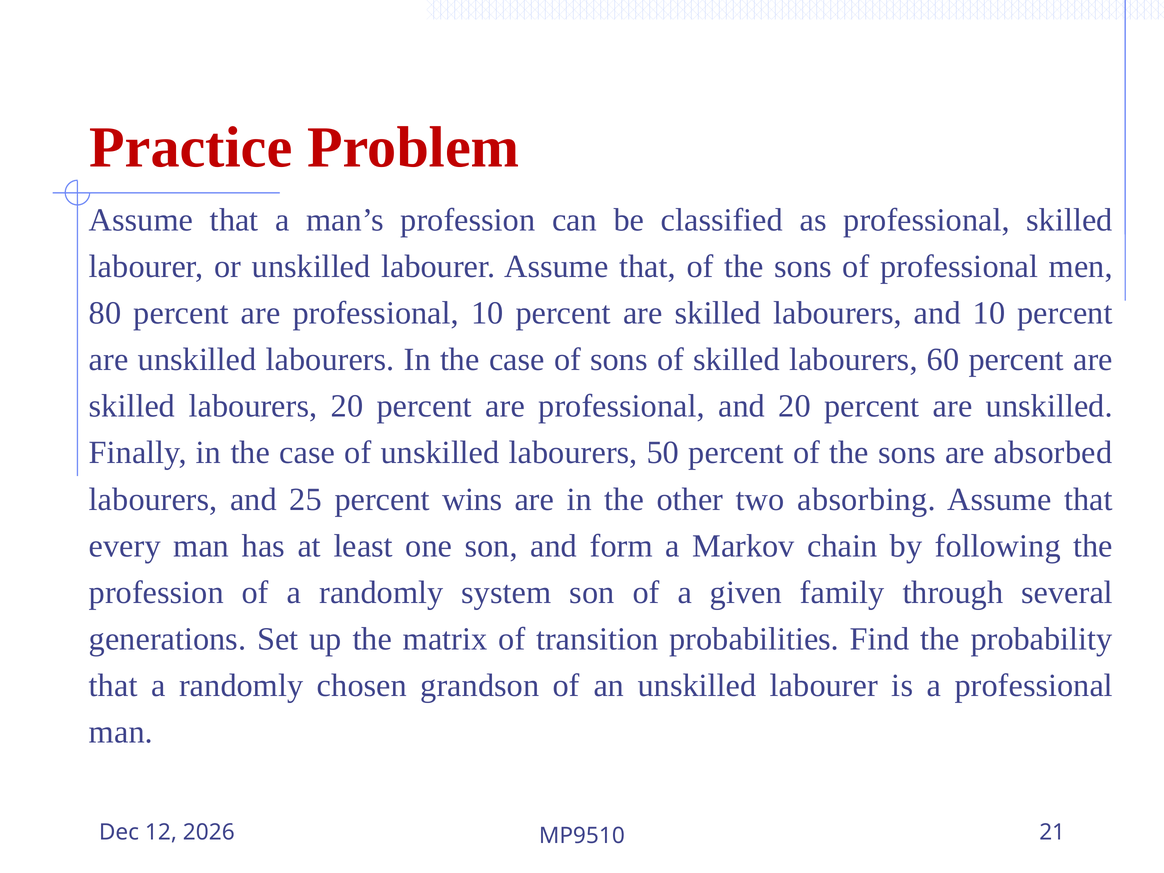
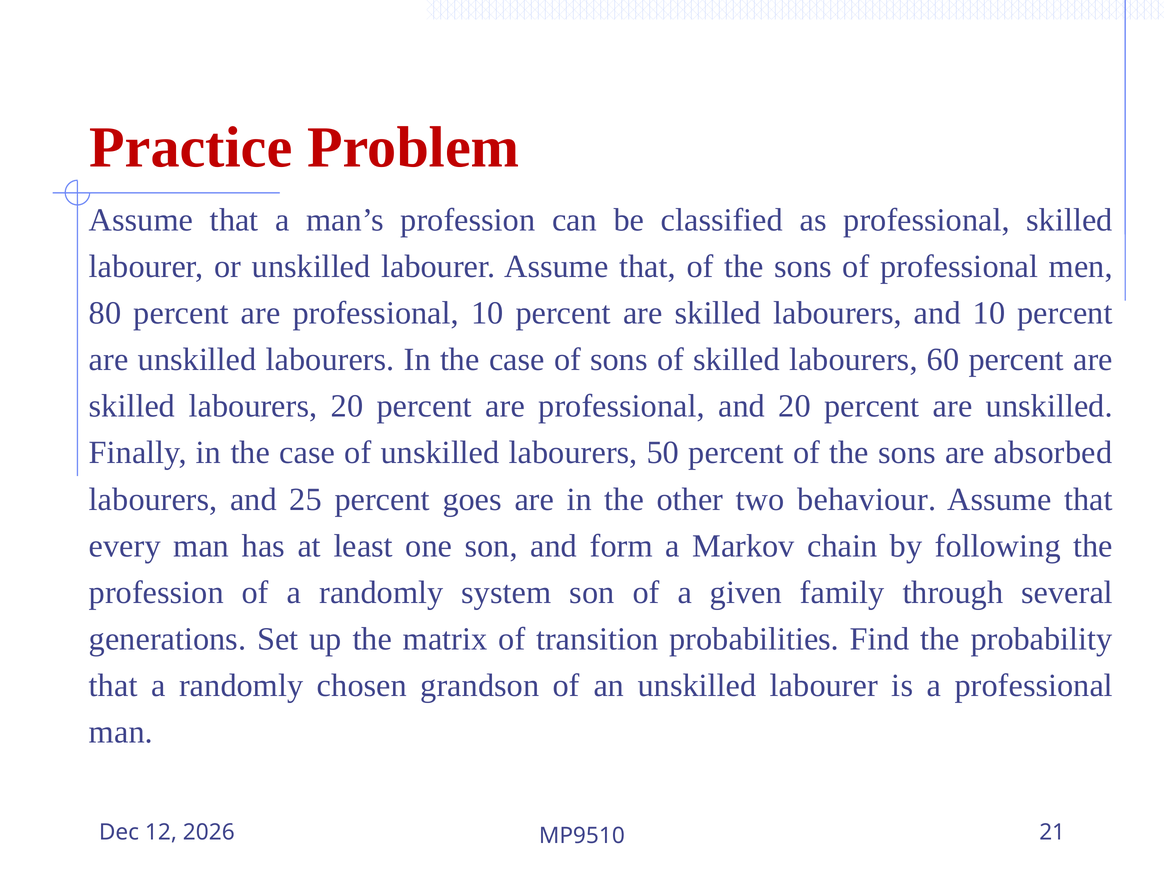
wins: wins -> goes (472, 499)
absorbing: absorbing -> behaviour (867, 499)
